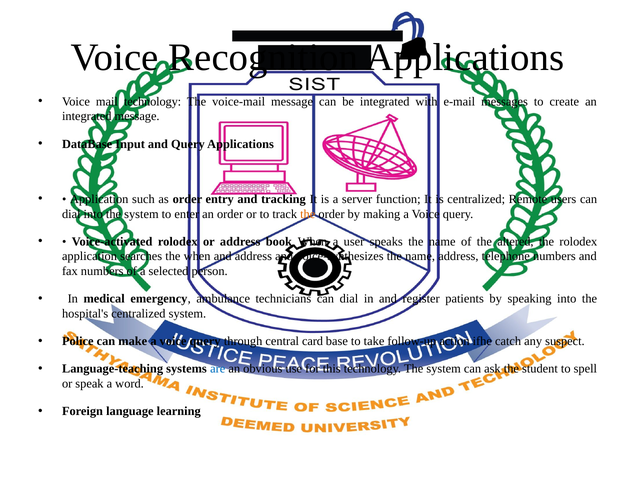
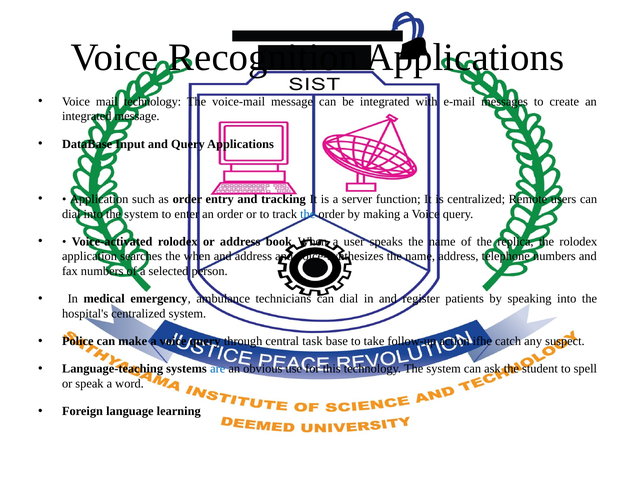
the colour: orange -> blue (308, 214)
altered: altered -> replica (515, 242)
card: card -> task (312, 341)
